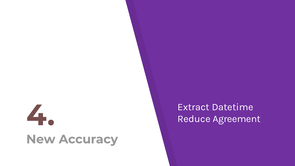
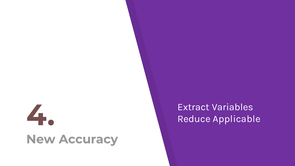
Datetime: Datetime -> Variables (233, 107)
Agreement: Agreement -> Applicable (237, 119)
